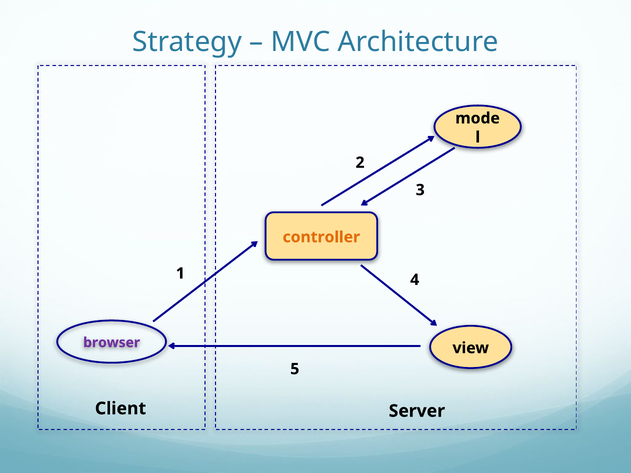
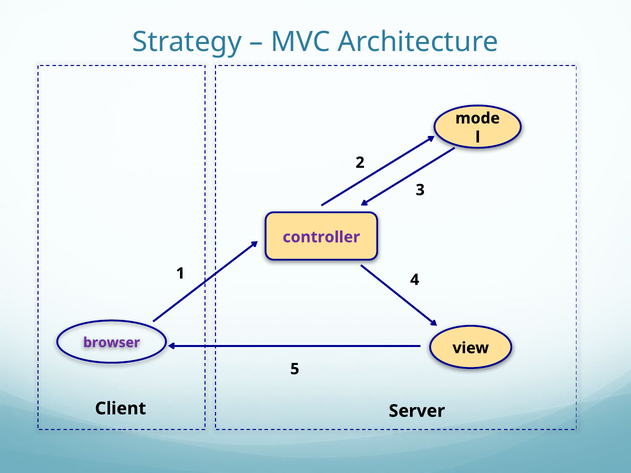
controller colour: orange -> purple (321, 237)
